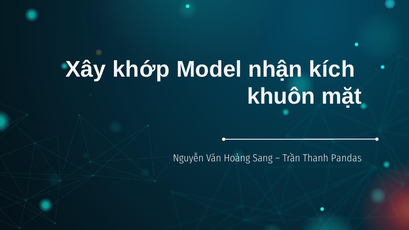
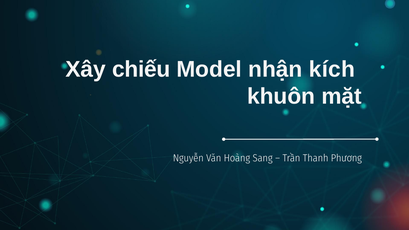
khớp: khớp -> chiếu (141, 69)
Pandas: Pandas -> Phương (346, 158)
